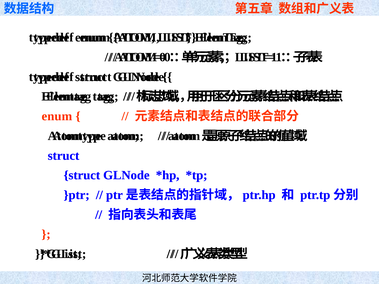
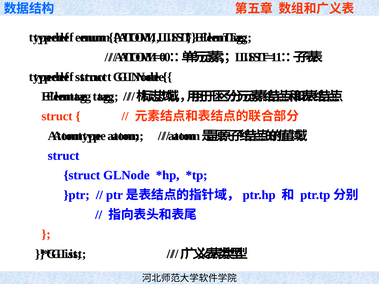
enum: enum -> struct (57, 116)
